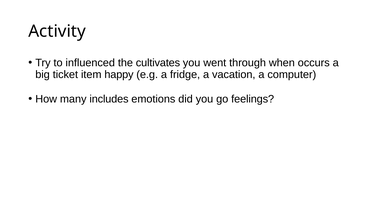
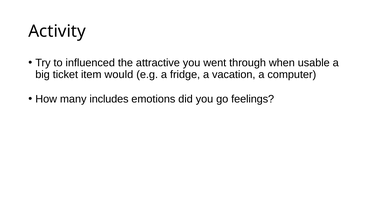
cultivates: cultivates -> attractive (158, 63)
occurs: occurs -> usable (314, 63)
happy: happy -> would (119, 75)
